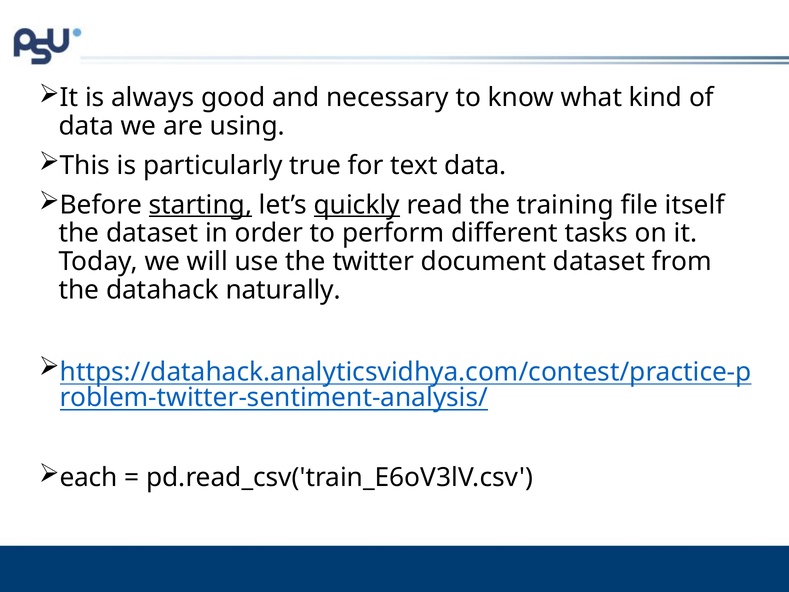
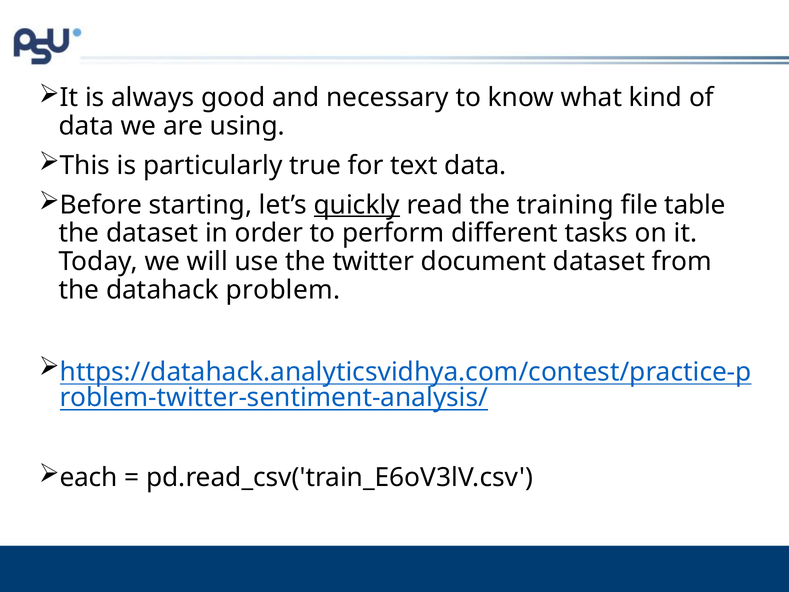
starting underline: present -> none (200, 205)
itself: itself -> table (695, 205)
naturally: naturally -> problem (283, 290)
